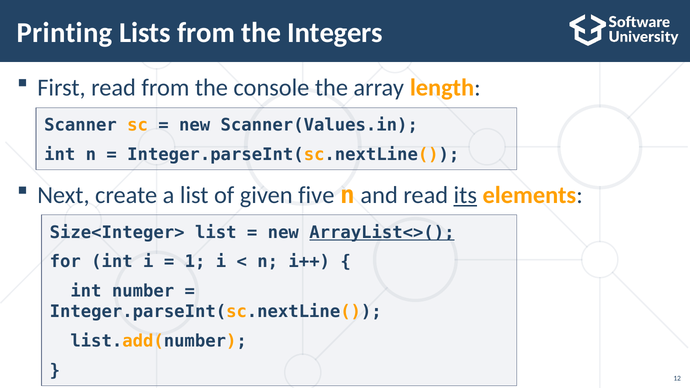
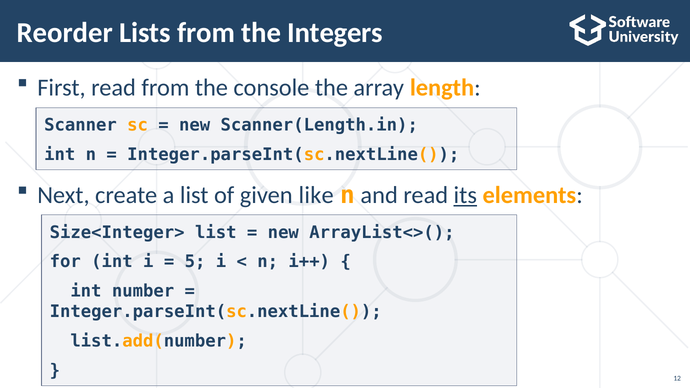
Printing: Printing -> Reorder (65, 33)
Scanner(Values.in: Scanner(Values.in -> Scanner(Length.in (319, 125)
five: five -> like (316, 195)
ArrayList<>( underline: present -> none (382, 233)
1: 1 -> 5 (195, 262)
